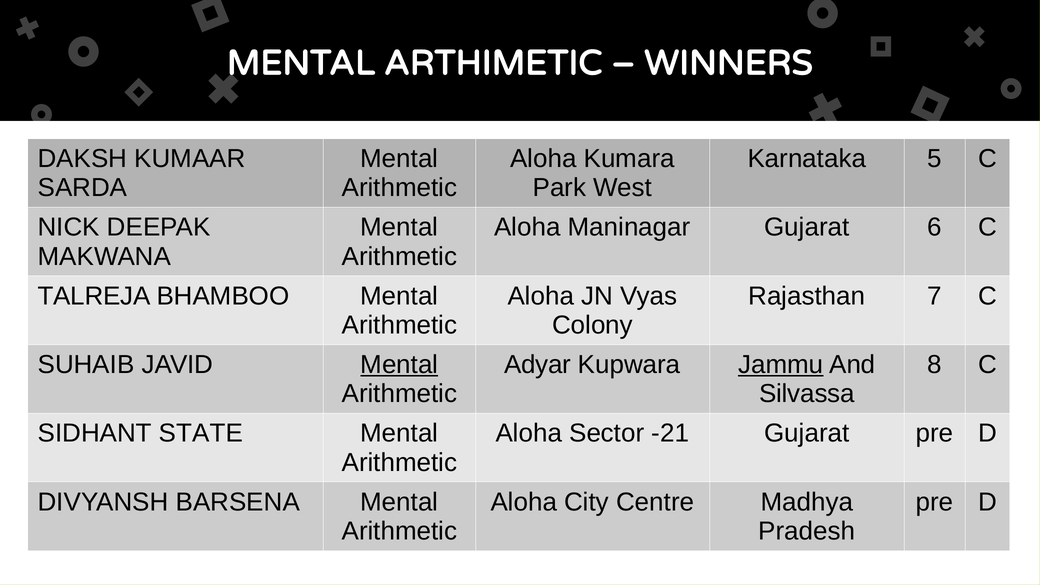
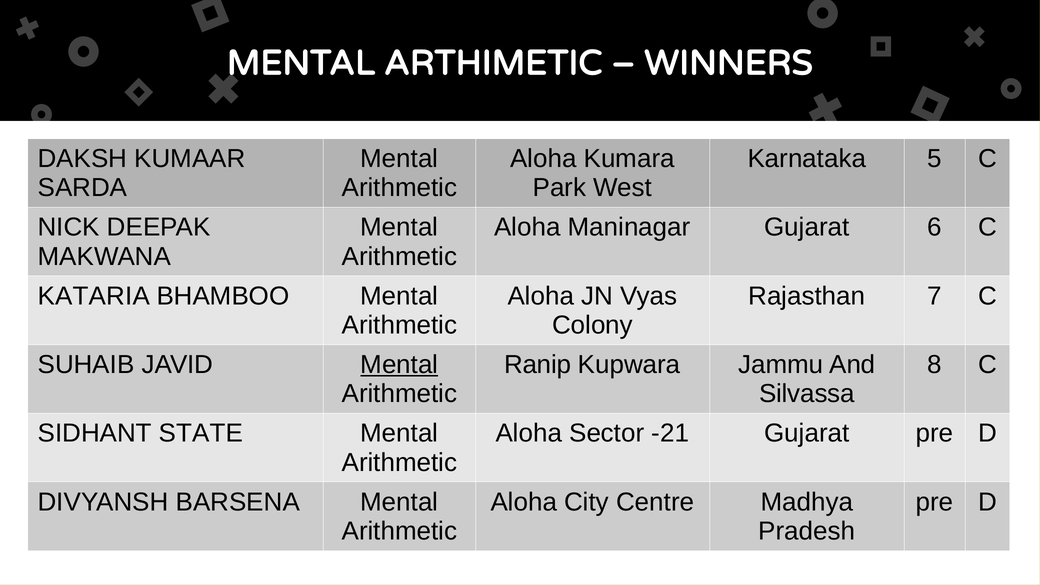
TALREJA: TALREJA -> KATARIA (94, 296)
Adyar: Adyar -> Ranip (538, 365)
Jammu underline: present -> none (781, 365)
